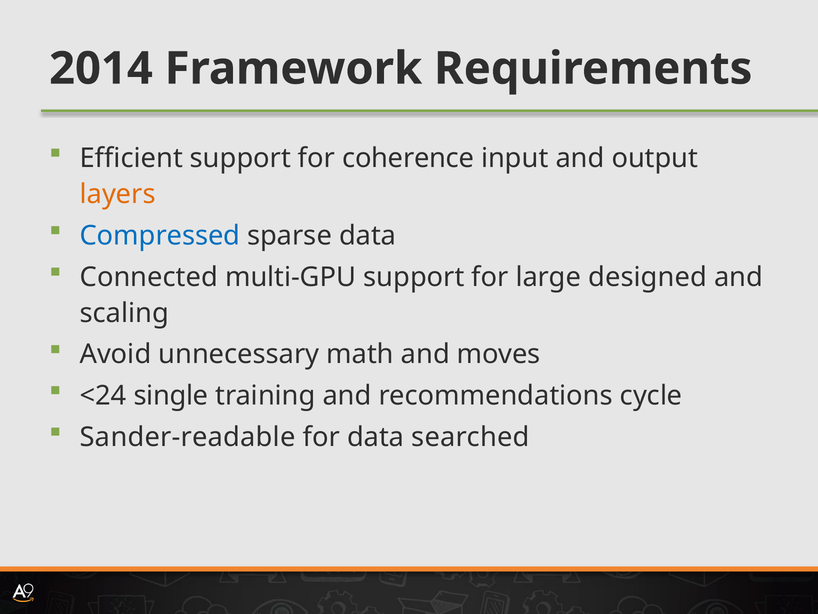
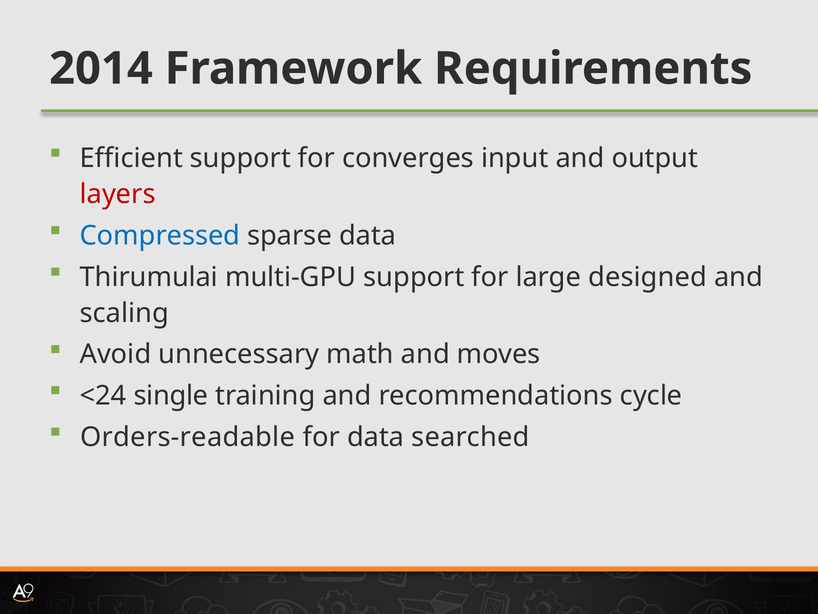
coherence: coherence -> converges (408, 158)
layers colour: orange -> red (118, 194)
Connected: Connected -> Thirumulai (149, 277)
Sander-readable: Sander-readable -> Orders-readable (188, 437)
